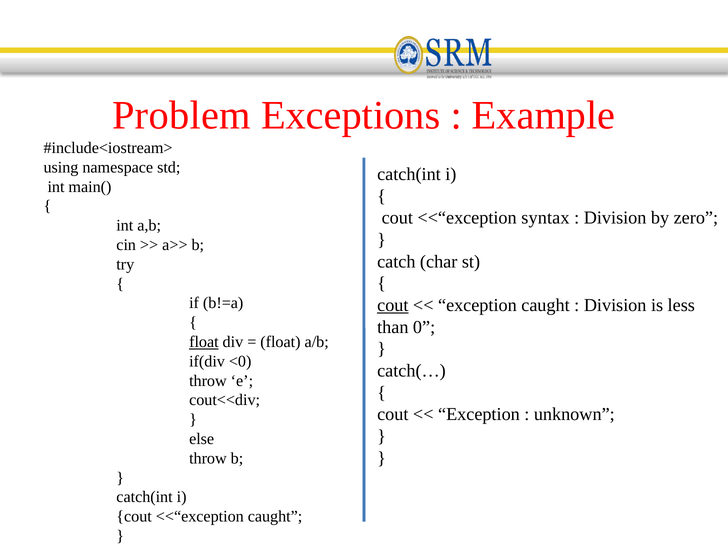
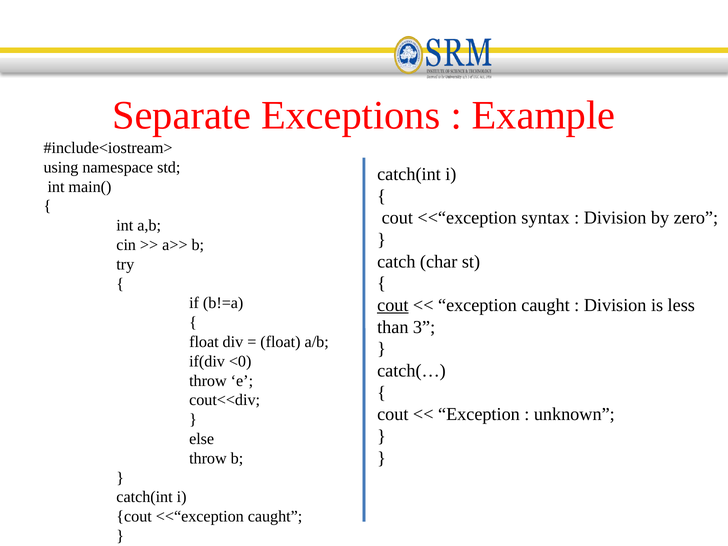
Problem: Problem -> Separate (182, 116)
0: 0 -> 3 (424, 327)
float underline: present -> none (204, 342)
